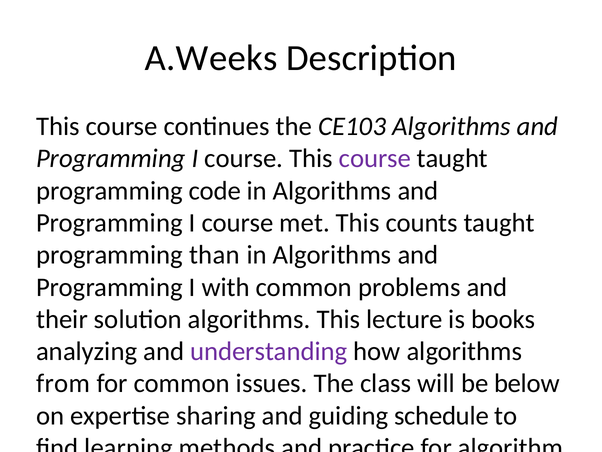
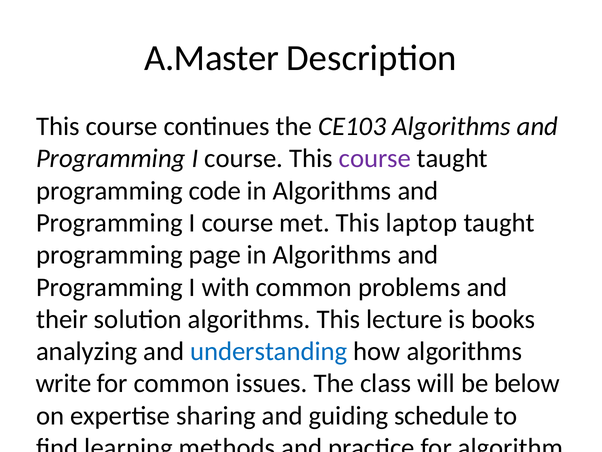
A.Weeks: A.Weeks -> A.Master (212, 58)
counts: counts -> laptop (421, 223)
programming than: than -> page (215, 255)
understanding colour: purple -> blue (269, 351)
from: from -> write (63, 383)
